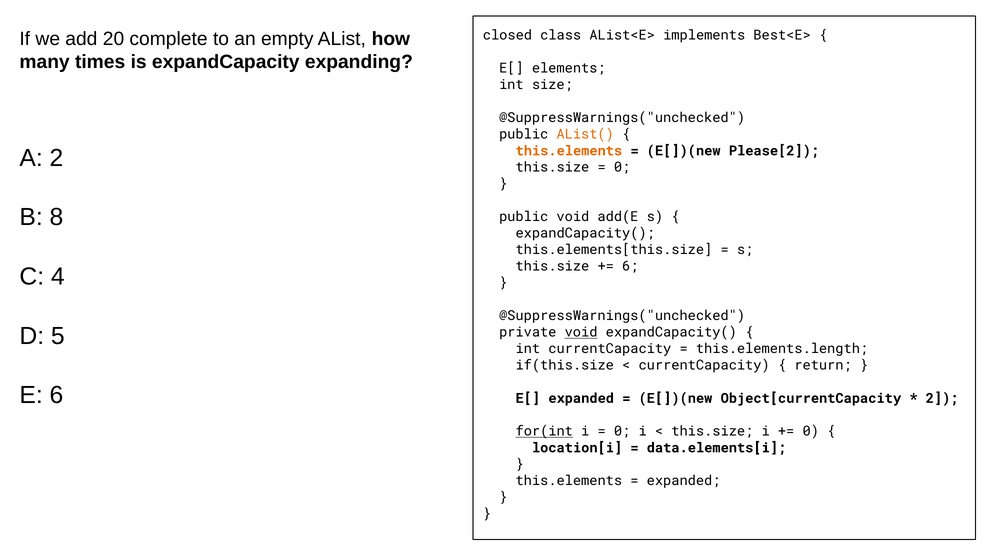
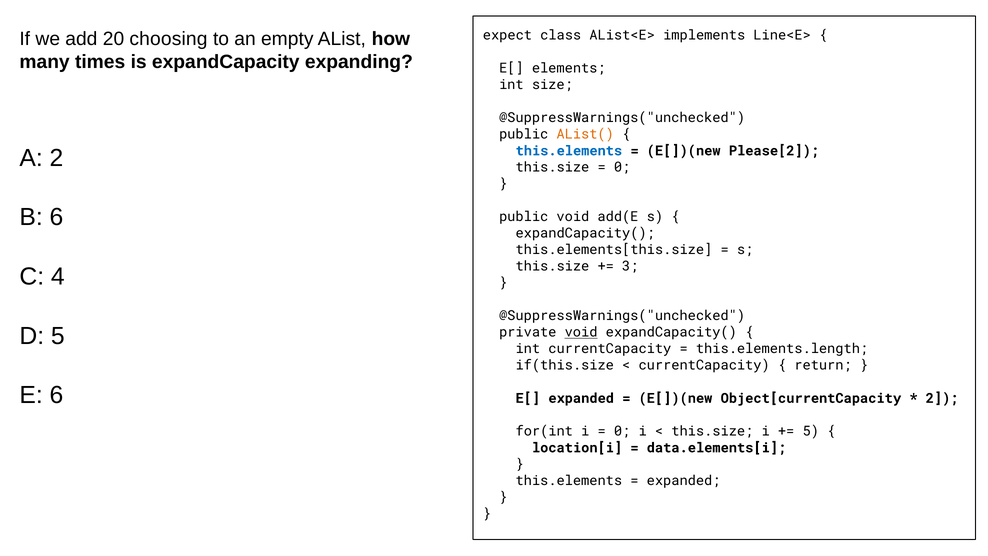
closed: closed -> expect (507, 35)
Best<E>: Best<E> -> Line<E> (782, 35)
complete: complete -> choosing (168, 39)
this.elements colour: orange -> blue (569, 151)
B 8: 8 -> 6 (56, 217)
6: 6 -> 3 (630, 266)
for(int underline: present -> none (544, 431)
0: 0 -> 5 (811, 431)
